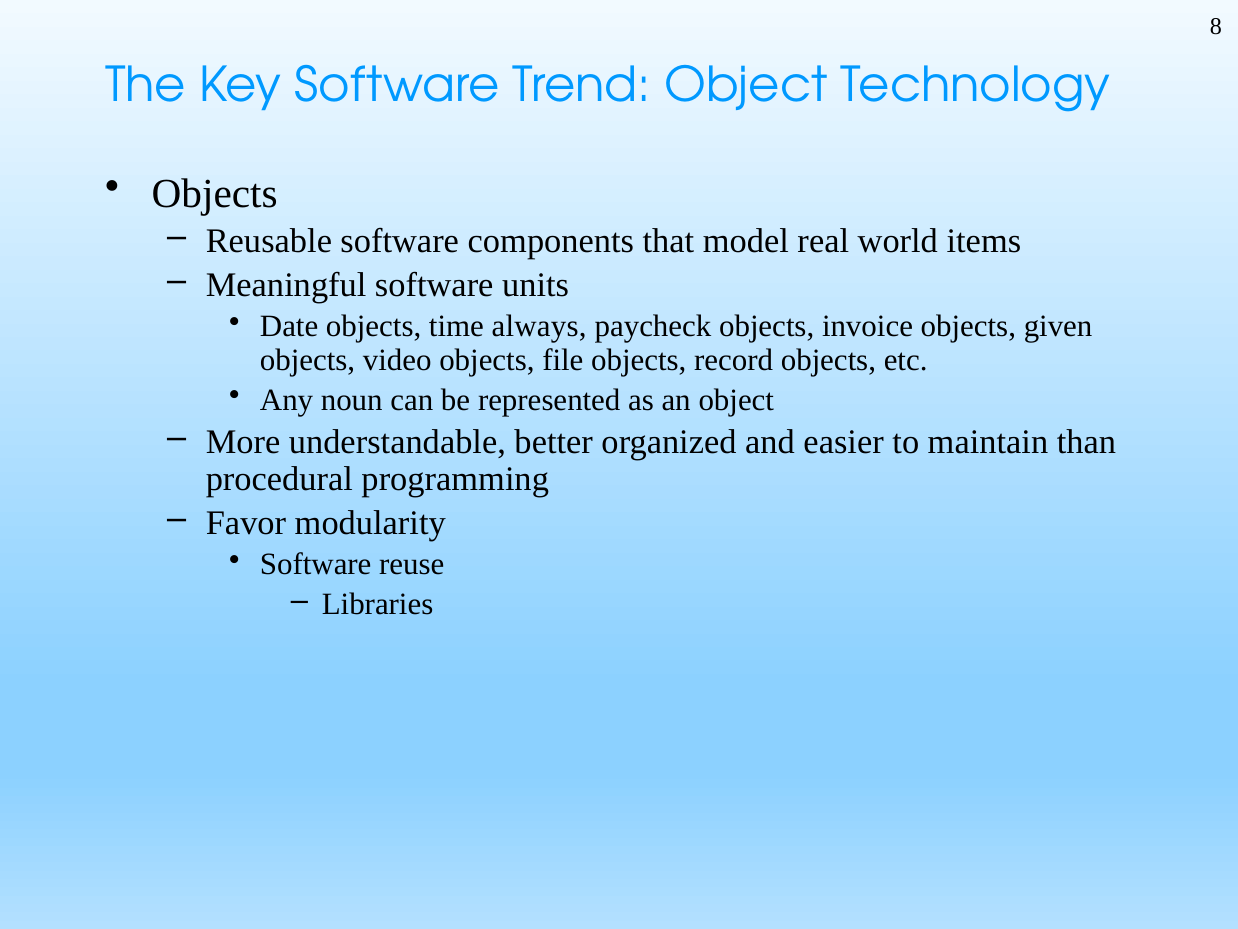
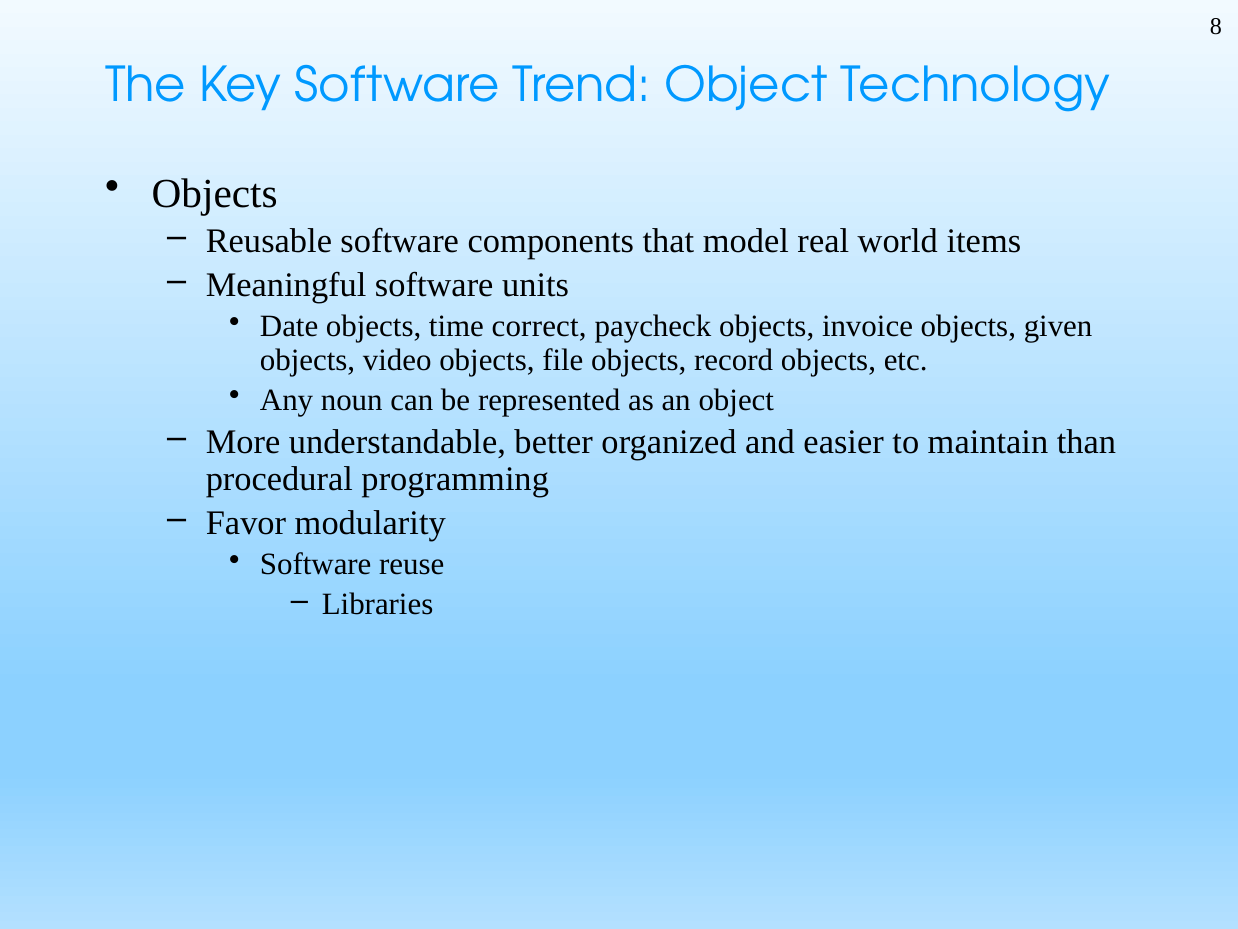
always: always -> correct (539, 327)
